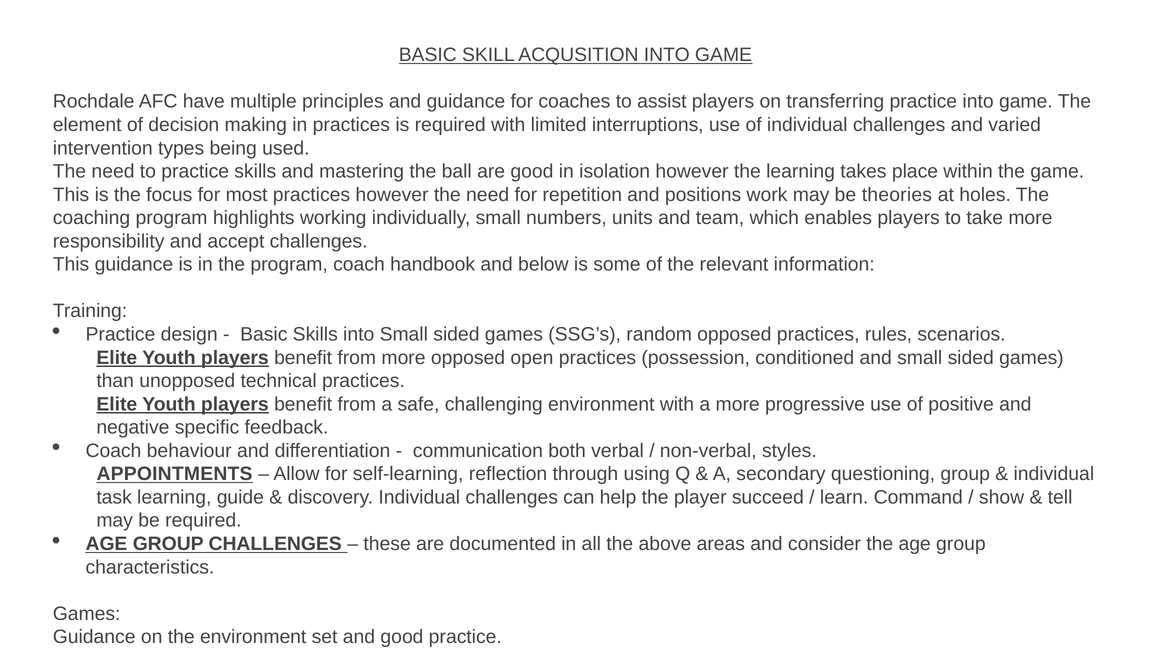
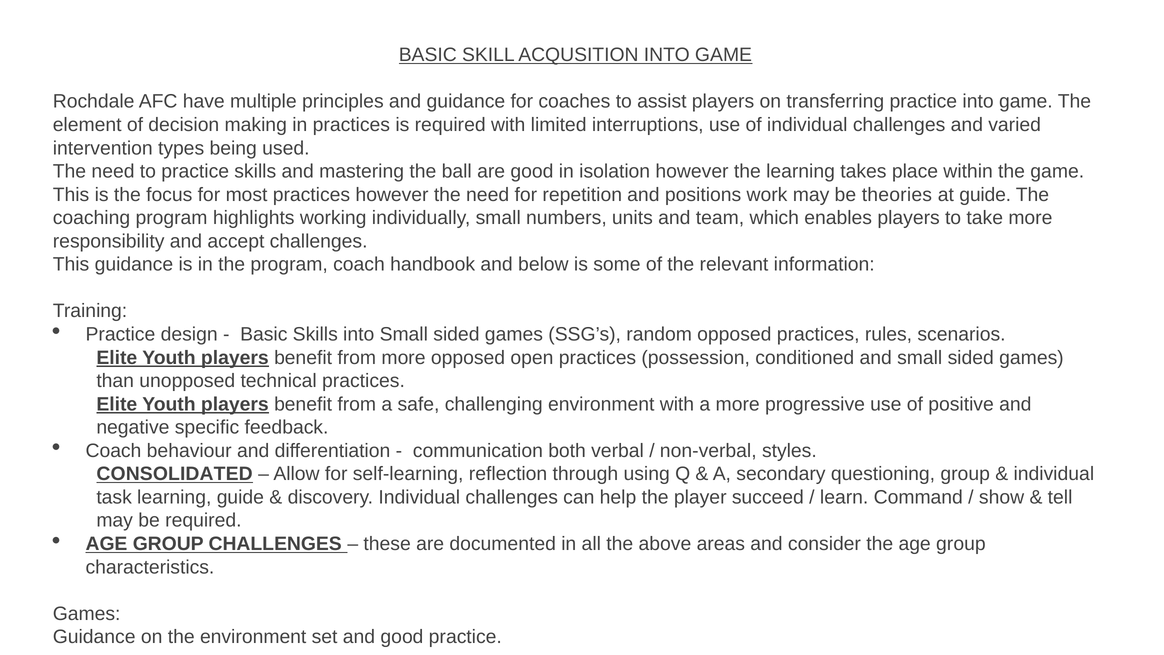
at holes: holes -> guide (985, 195)
APPOINTMENTS: APPOINTMENTS -> CONSOLIDATED (175, 474)
